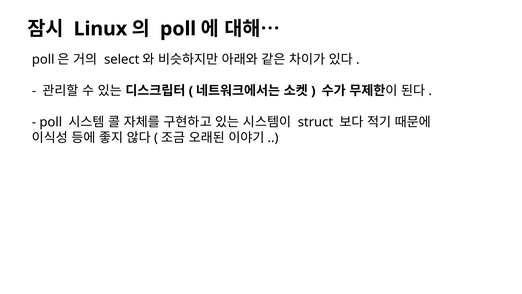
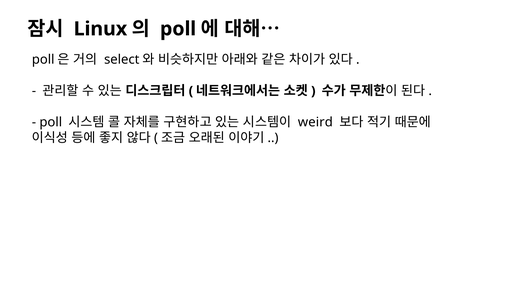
struct: struct -> weird (315, 122)
